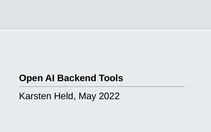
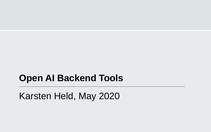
2022: 2022 -> 2020 (109, 96)
